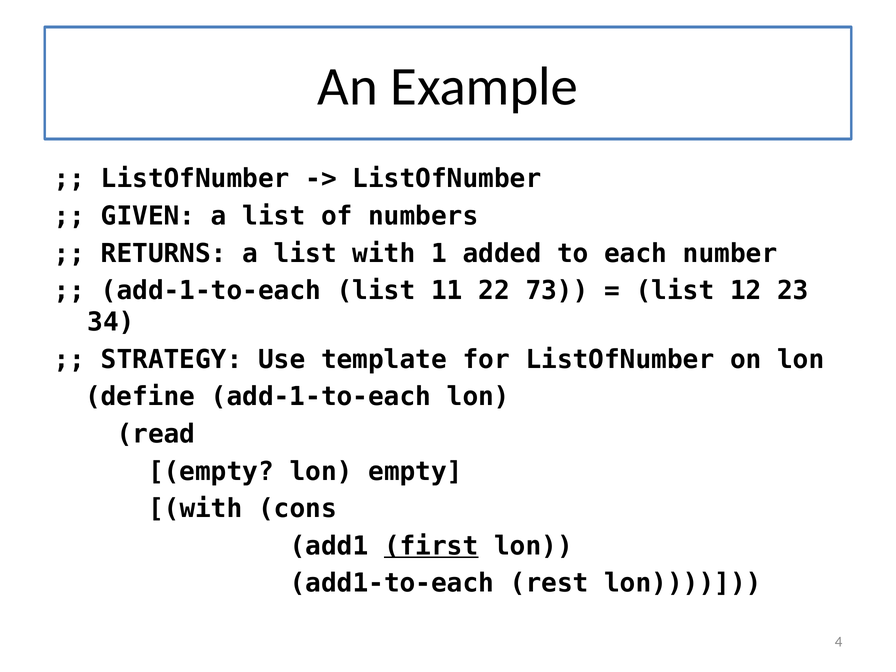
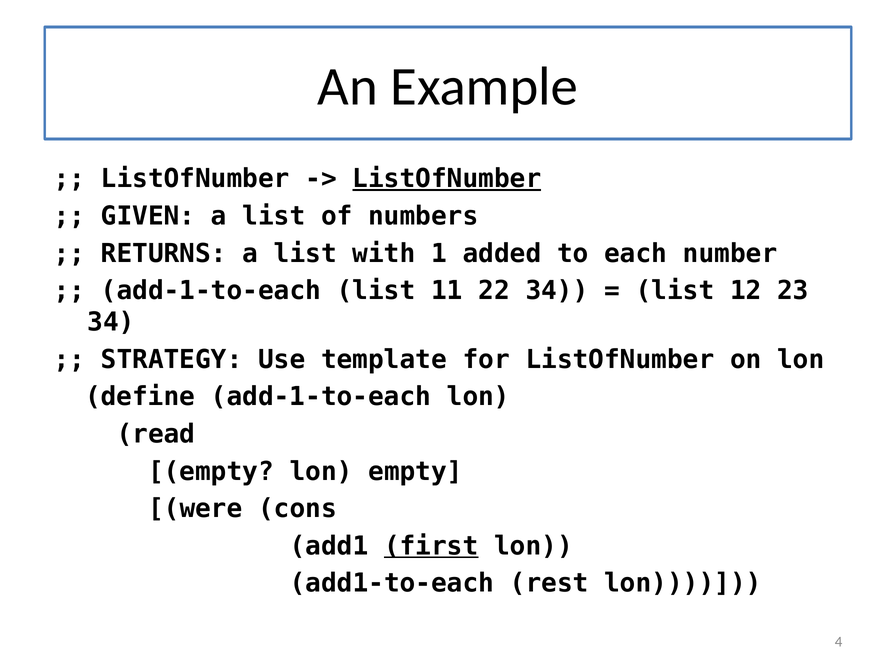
ListOfNumber underline: none -> present (447, 179)
22 73: 73 -> 34 (557, 291)
with: with -> were (195, 509)
